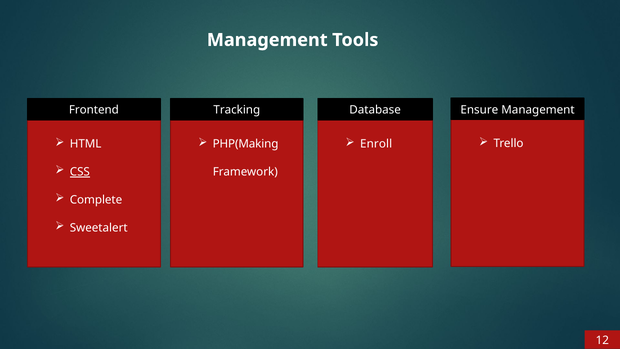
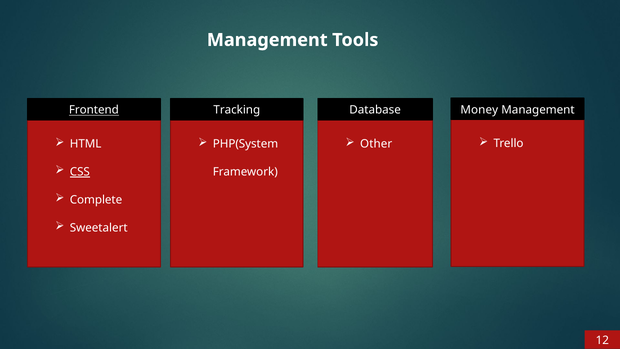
Ensure: Ensure -> Money (479, 110)
Frontend underline: none -> present (94, 110)
PHP(Making: PHP(Making -> PHP(System (246, 144)
Enroll: Enroll -> Other (376, 144)
